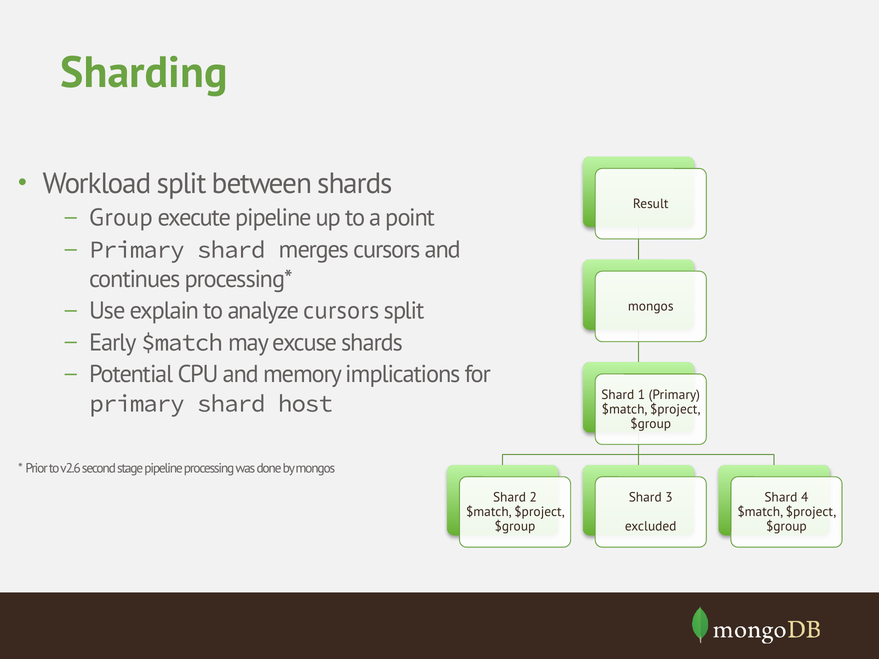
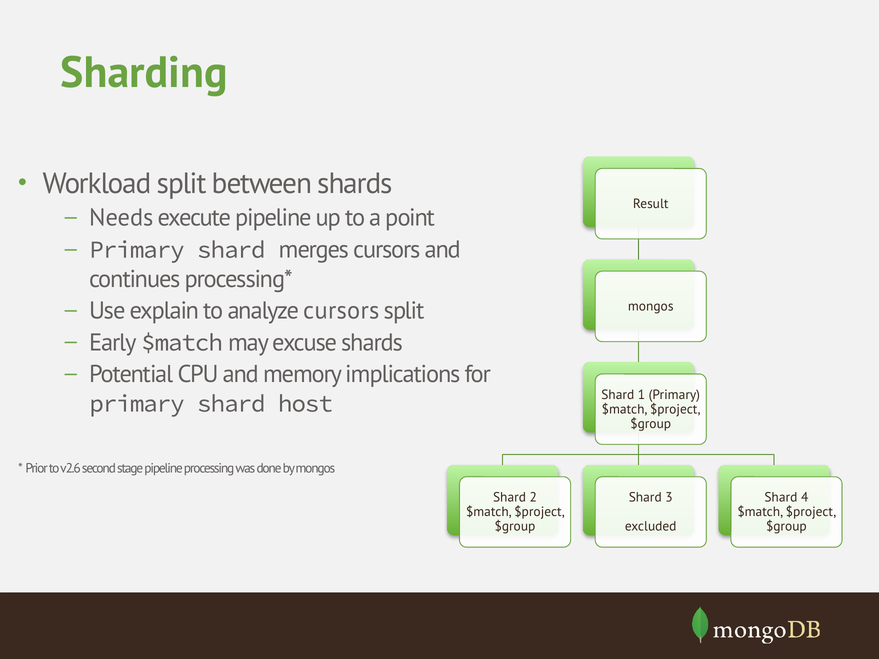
Group: Group -> Needs (121, 218)
